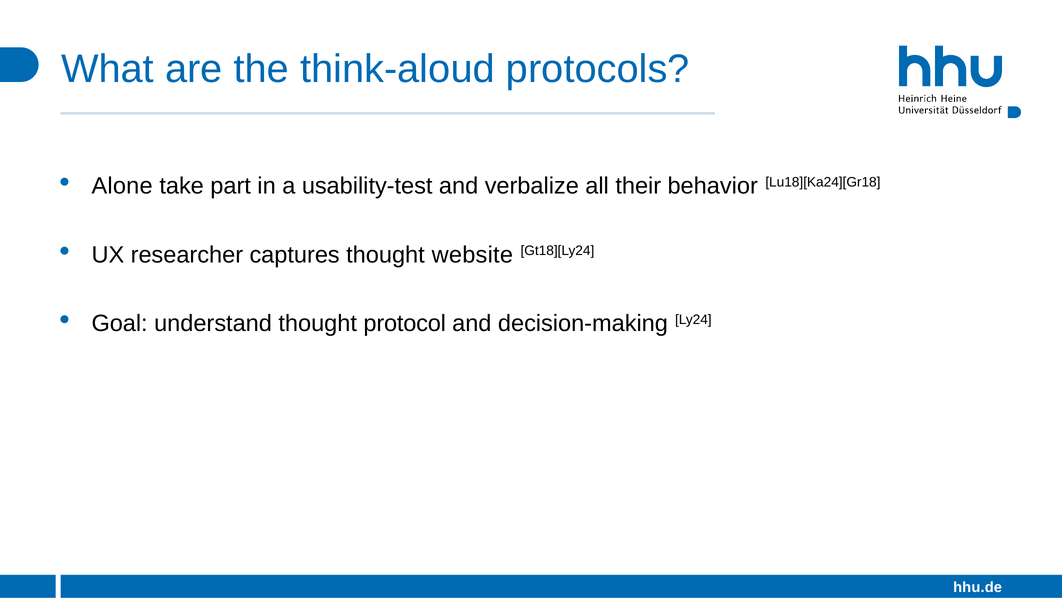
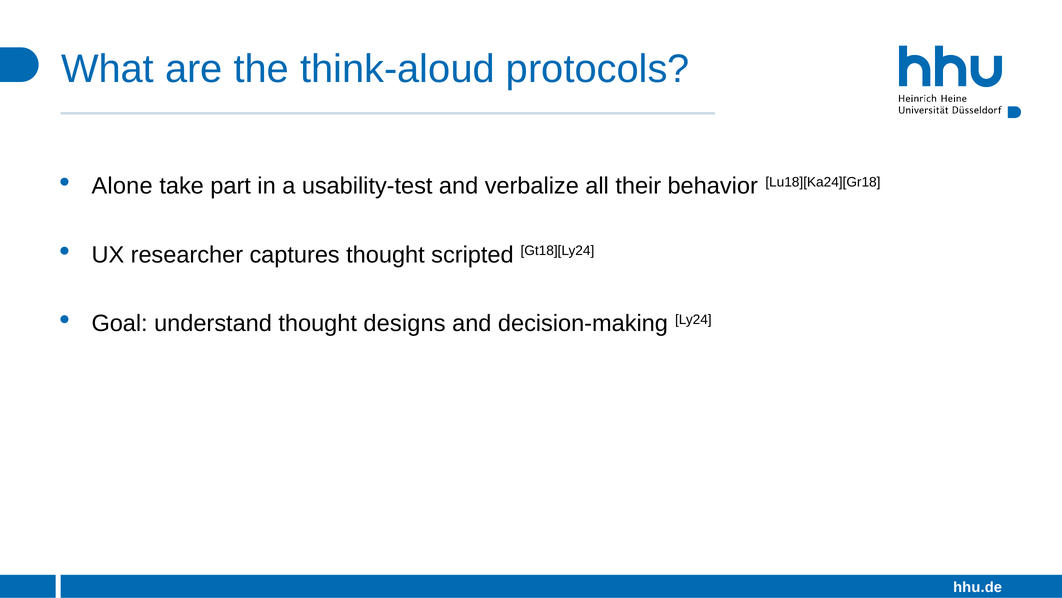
website: website -> scripted (472, 255)
protocol: protocol -> designs (405, 323)
